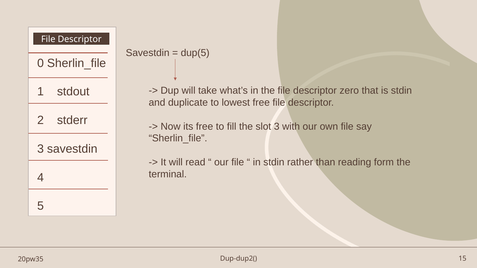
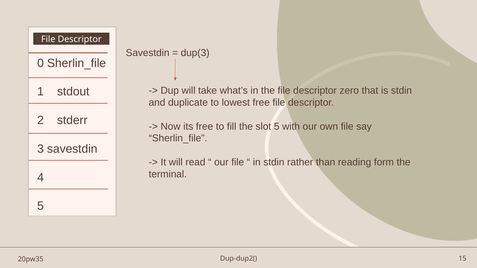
dup(5: dup(5 -> dup(3 (195, 53)
slot 3: 3 -> 5 (277, 127)
